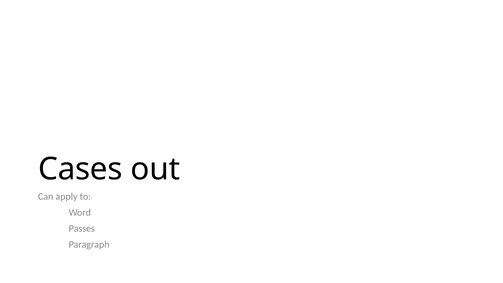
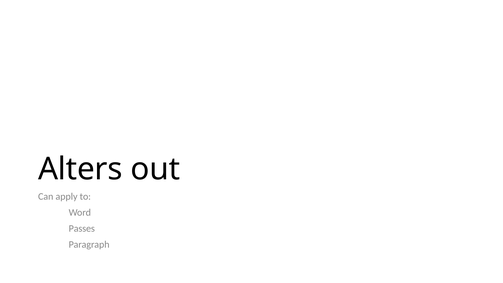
Cases: Cases -> Alters (80, 169)
